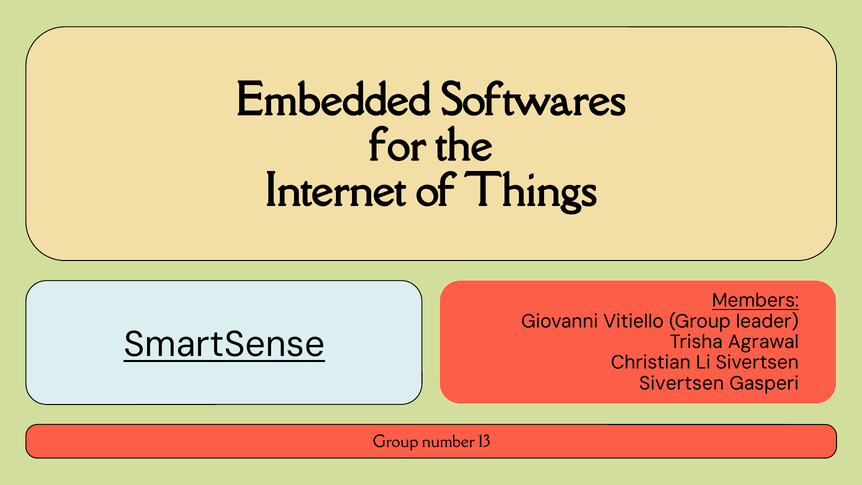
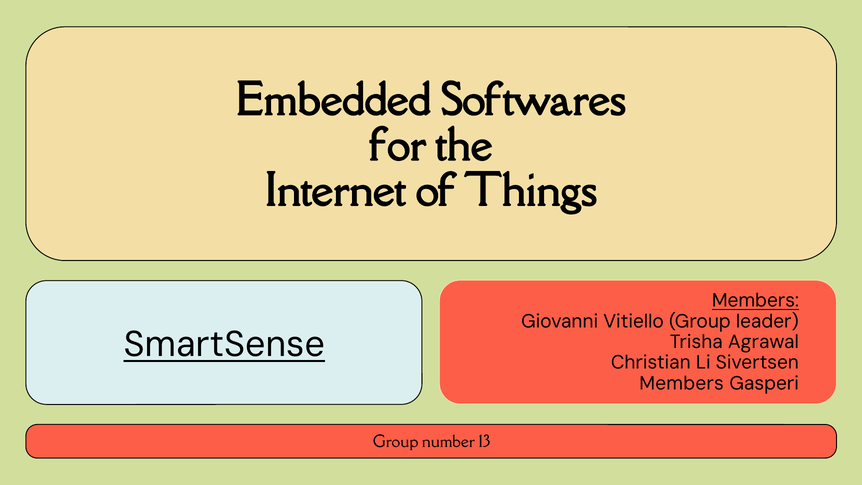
Sivertsen: Sivertsen -> Members (682, 383)
